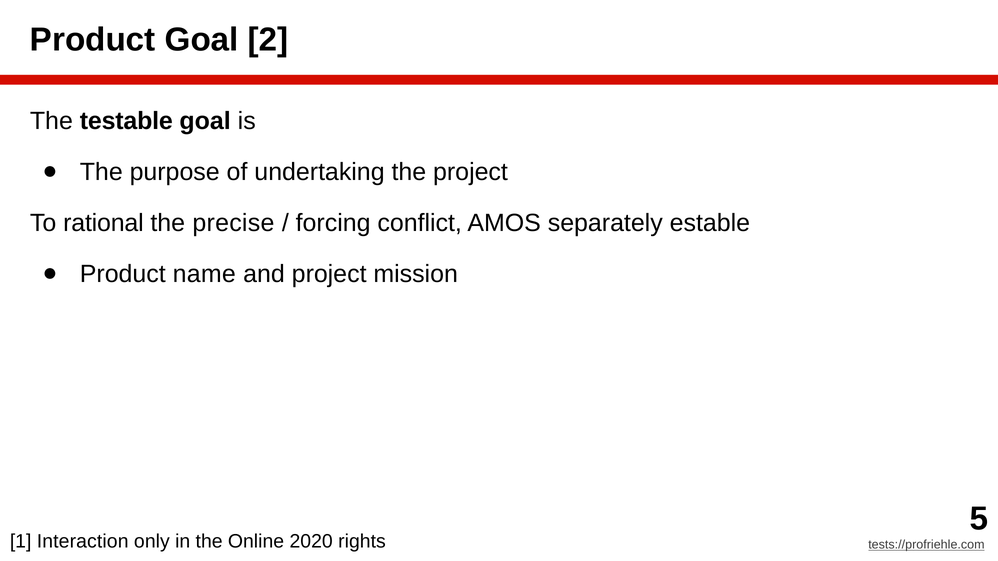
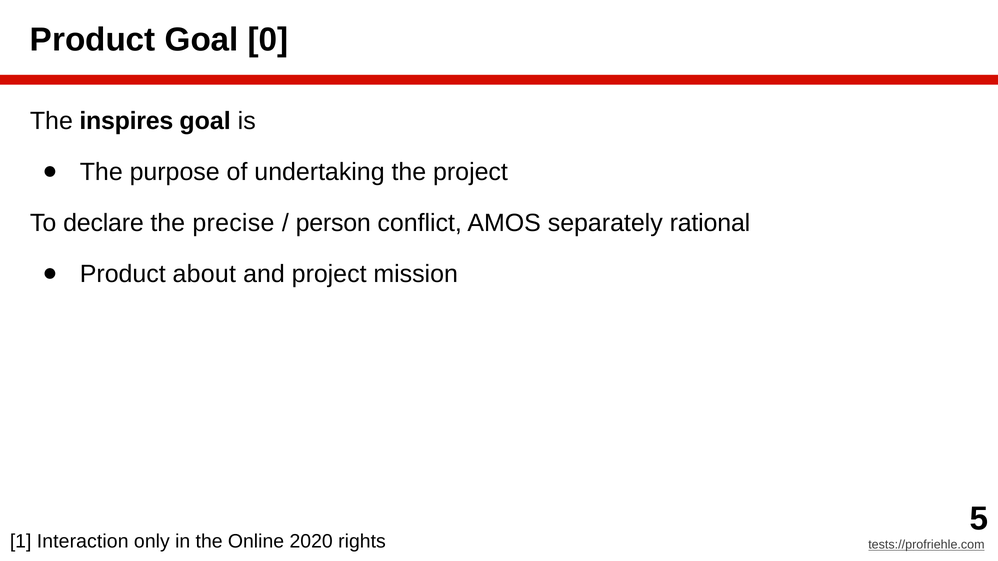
2: 2 -> 0 (268, 40)
testable: testable -> inspires (126, 121)
rational: rational -> declare (103, 223)
forcing: forcing -> person (333, 223)
estable: estable -> rational (710, 223)
name: name -> about (204, 274)
